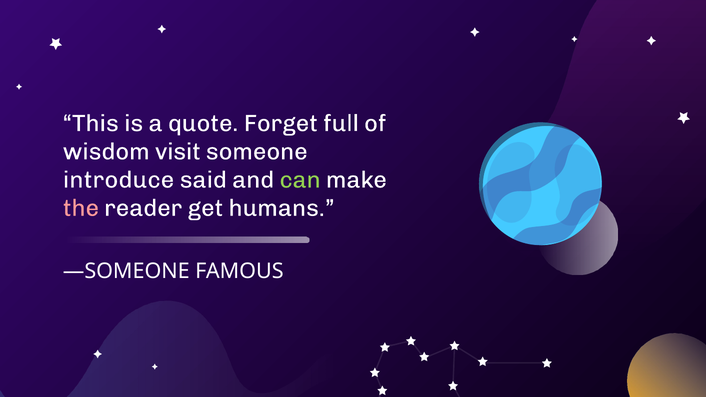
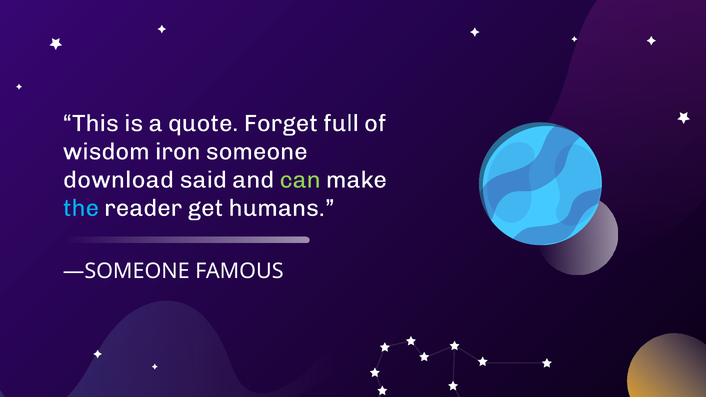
visit: visit -> iron (178, 152)
introduce: introduce -> download (118, 180)
the colour: pink -> light blue (81, 208)
